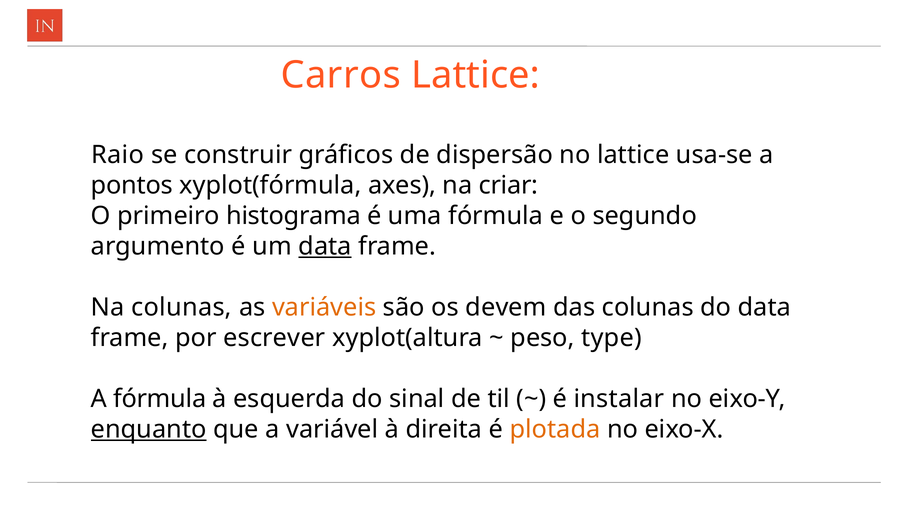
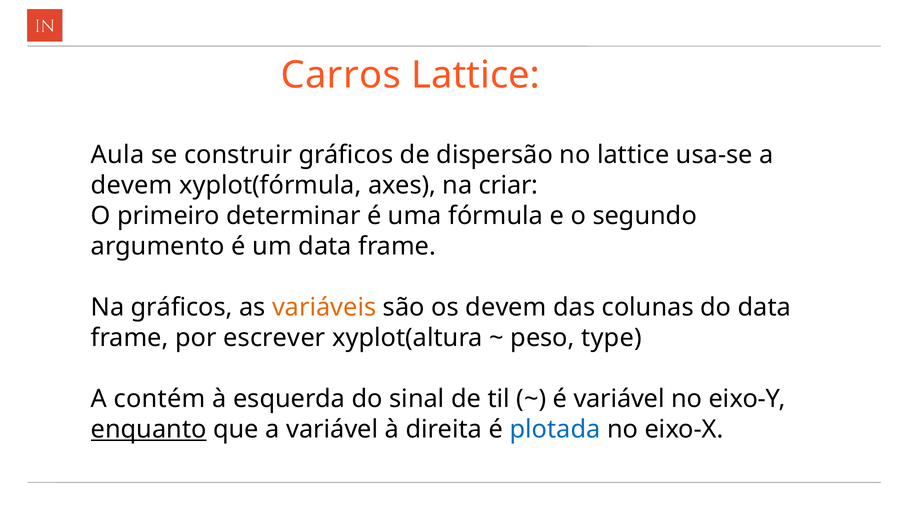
Raio: Raio -> Aula (118, 155)
pontos: pontos -> devem (132, 185)
histograma: histograma -> determinar (293, 216)
data underline: present -> none (325, 246)
Na colunas: colunas -> gráficos (182, 307)
A fórmula: fórmula -> contém (160, 399)
é instalar: instalar -> variável (619, 399)
plotada colour: orange -> blue (555, 430)
